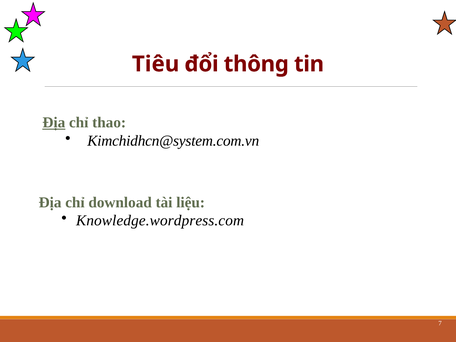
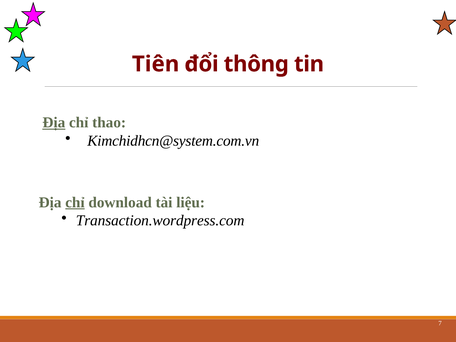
Tiêu: Tiêu -> Tiên (156, 64)
chỉ underline: none -> present (75, 202)
Knowledge.wordpress.com: Knowledge.wordpress.com -> Transaction.wordpress.com (160, 221)
